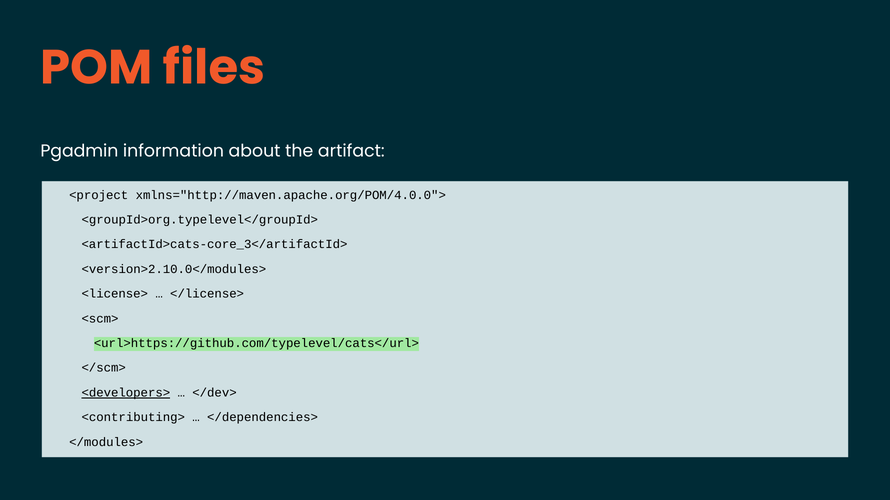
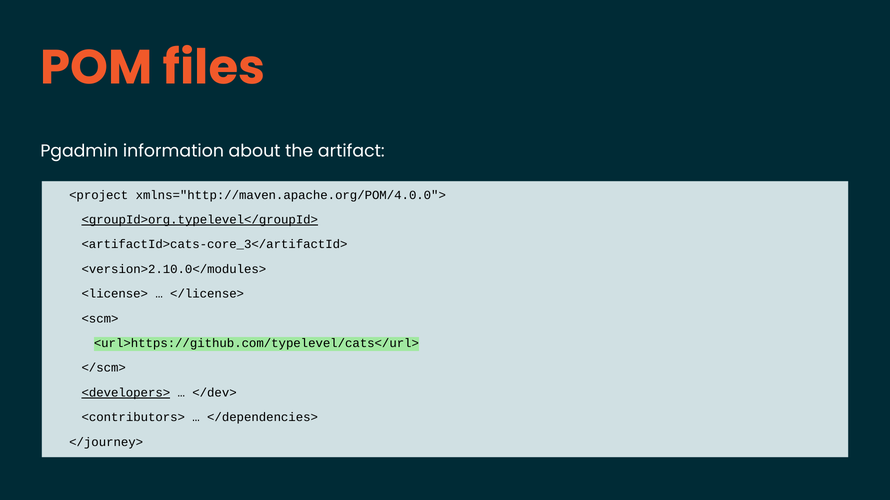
<groupId>org.typelevel</groupId> underline: none -> present (200, 220)
<contributing>: <contributing> -> <contributors> (133, 418)
</modules>: </modules> -> </journey> (106, 443)
